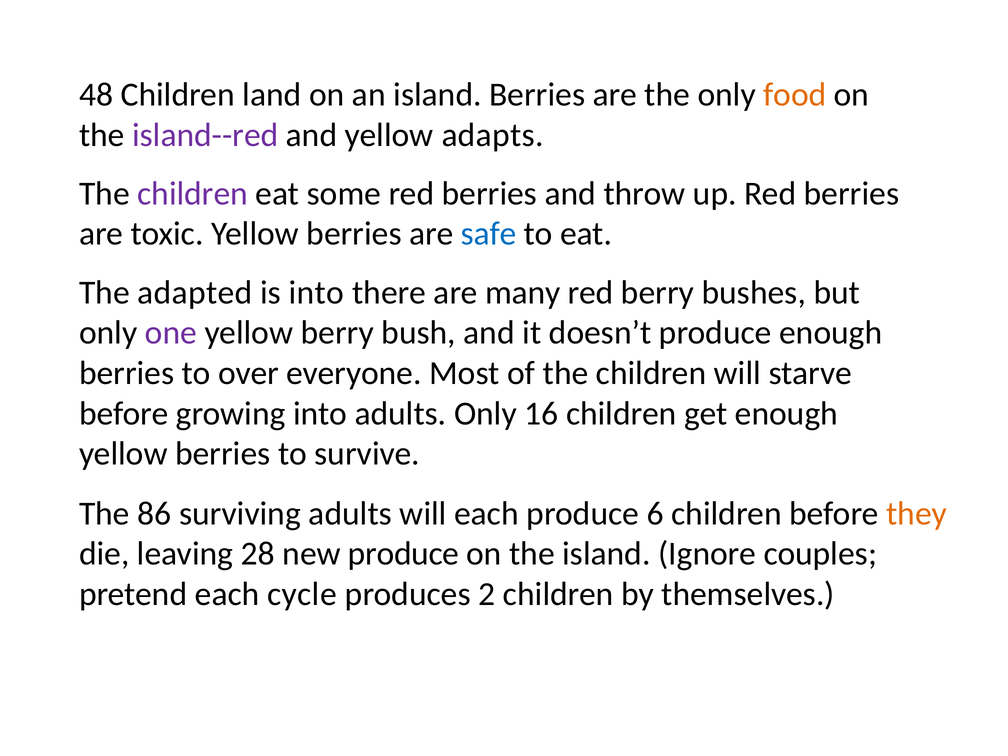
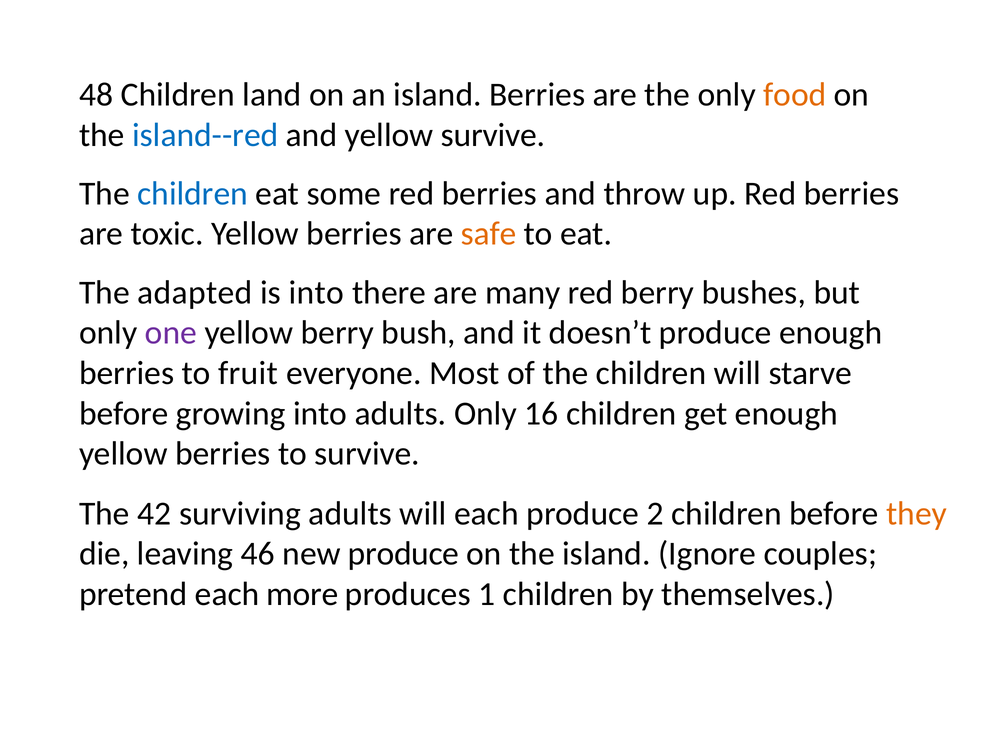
island--red colour: purple -> blue (205, 135)
yellow adapts: adapts -> survive (493, 135)
children colour: purple -> blue (193, 194)
safe colour: blue -> orange (489, 234)
over: over -> fruit (248, 373)
86: 86 -> 42 (154, 514)
6: 6 -> 2 (655, 514)
28: 28 -> 46 (258, 554)
cycle: cycle -> more (302, 594)
2: 2 -> 1 (487, 594)
